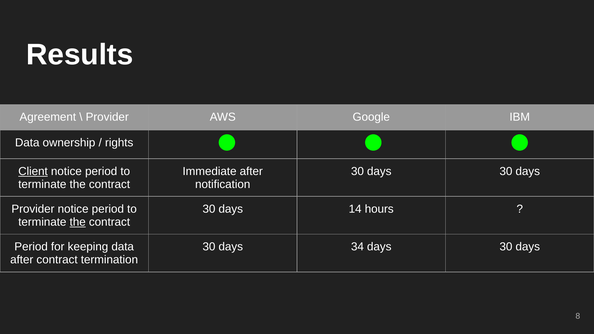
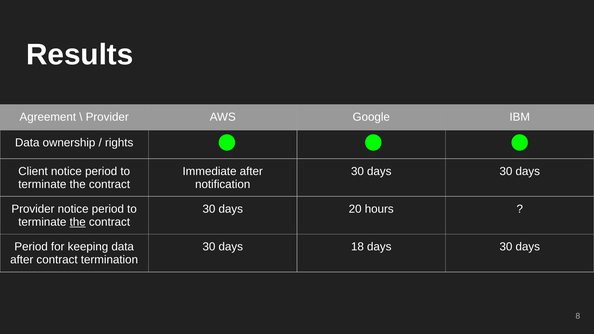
Client underline: present -> none (33, 171)
14: 14 -> 20 (355, 209)
34: 34 -> 18 (357, 247)
